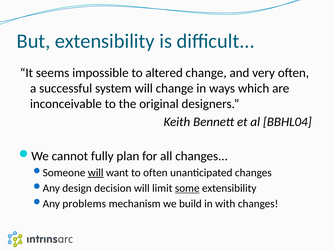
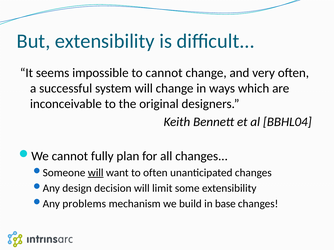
to altered: altered -> cannot (164, 73)
some underline: present -> none (187, 189)
with: with -> base (225, 204)
